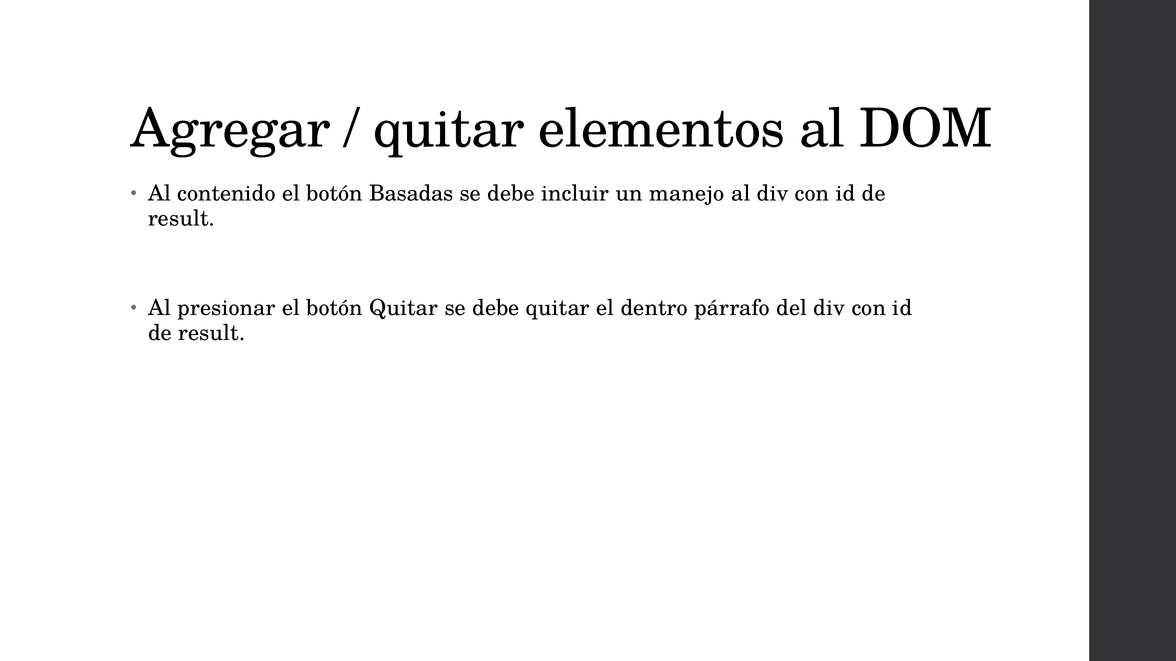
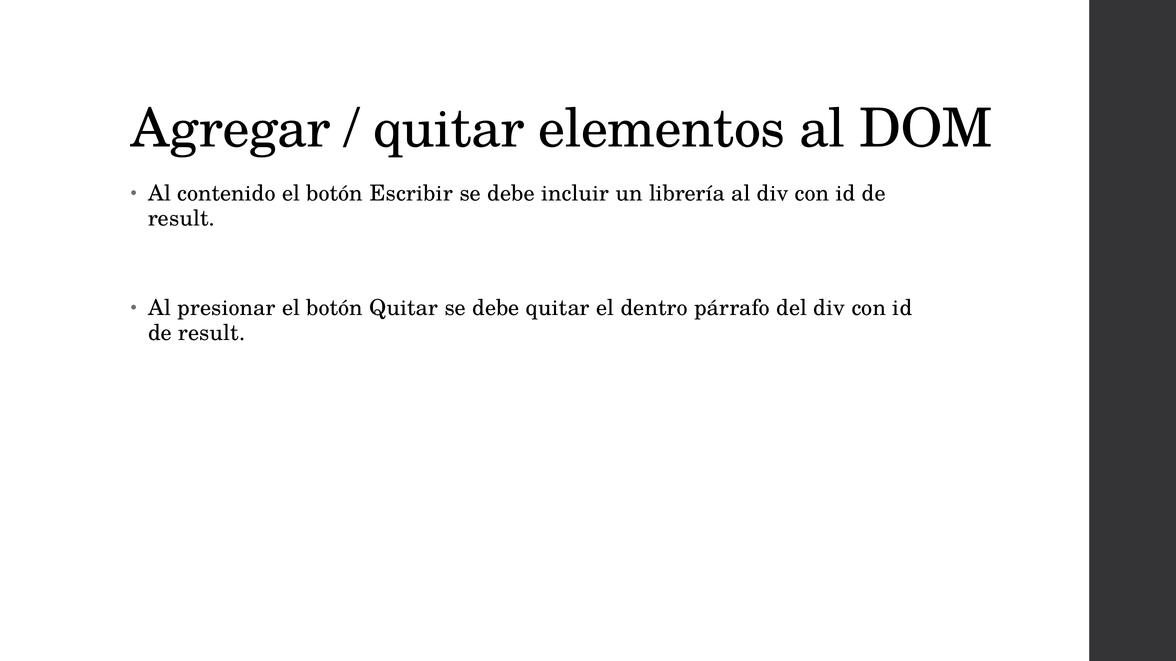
Basadas: Basadas -> Escribir (411, 194)
manejo: manejo -> librería (687, 194)
